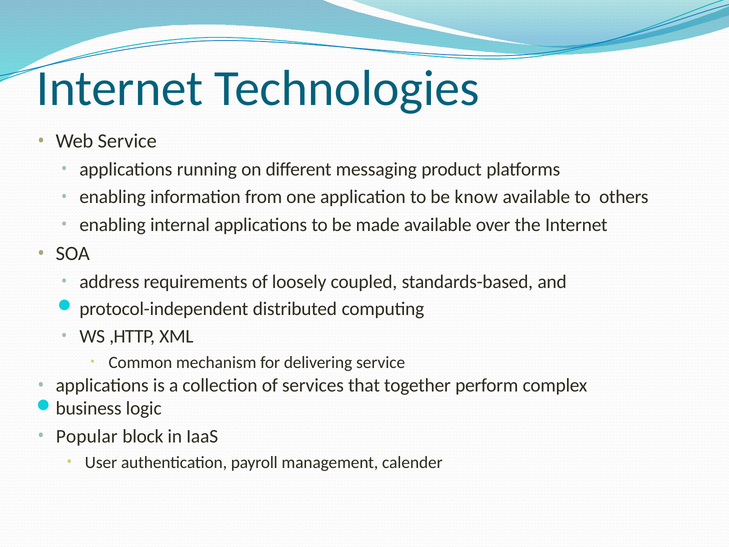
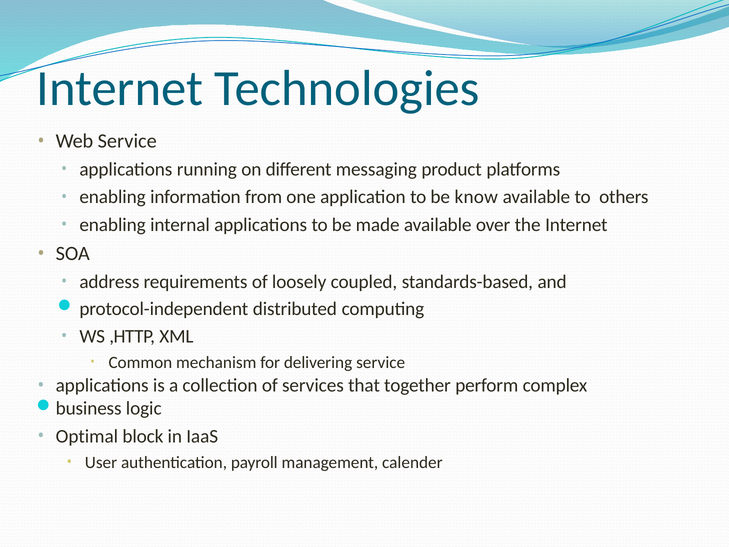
Popular: Popular -> Optimal (87, 436)
